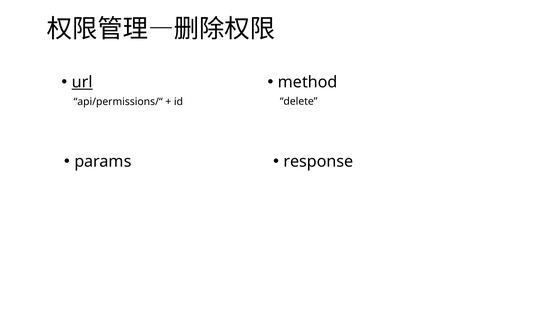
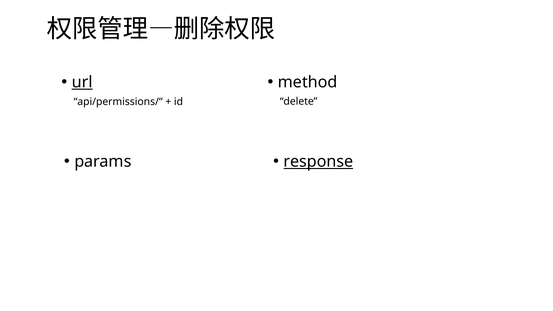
response underline: none -> present (318, 162)
